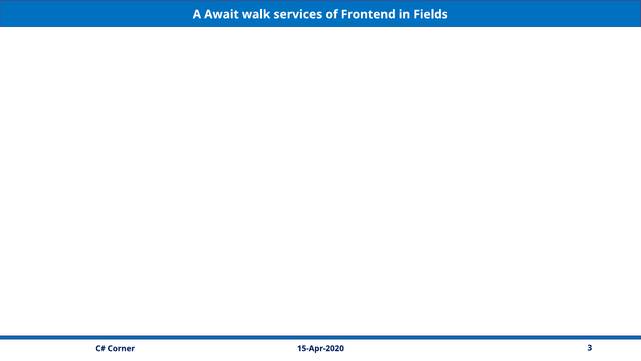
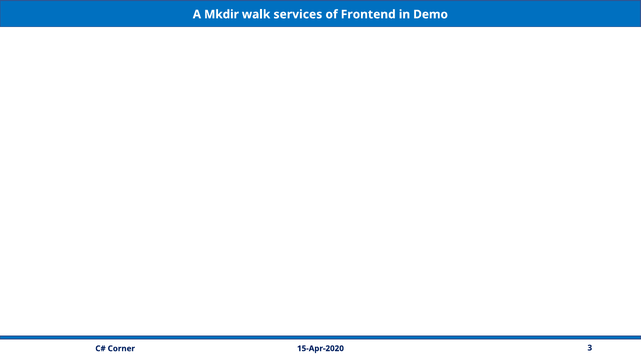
Await: Await -> Mkdir (221, 14)
Fields: Fields -> Demo (431, 14)
